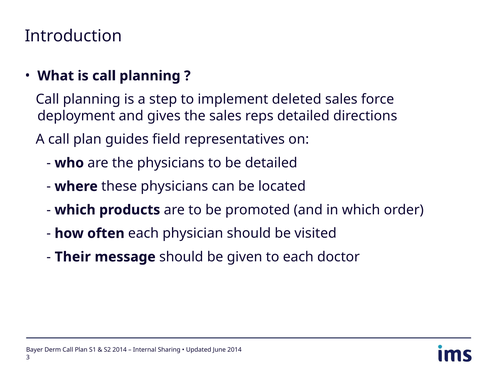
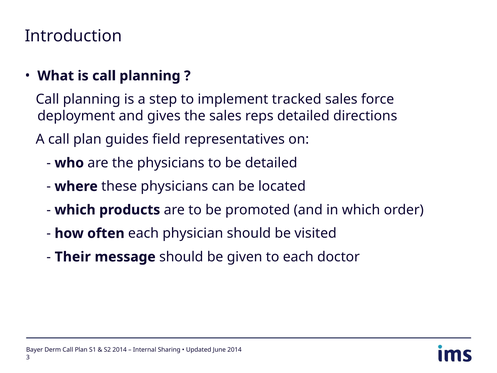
deleted: deleted -> tracked (297, 99)
